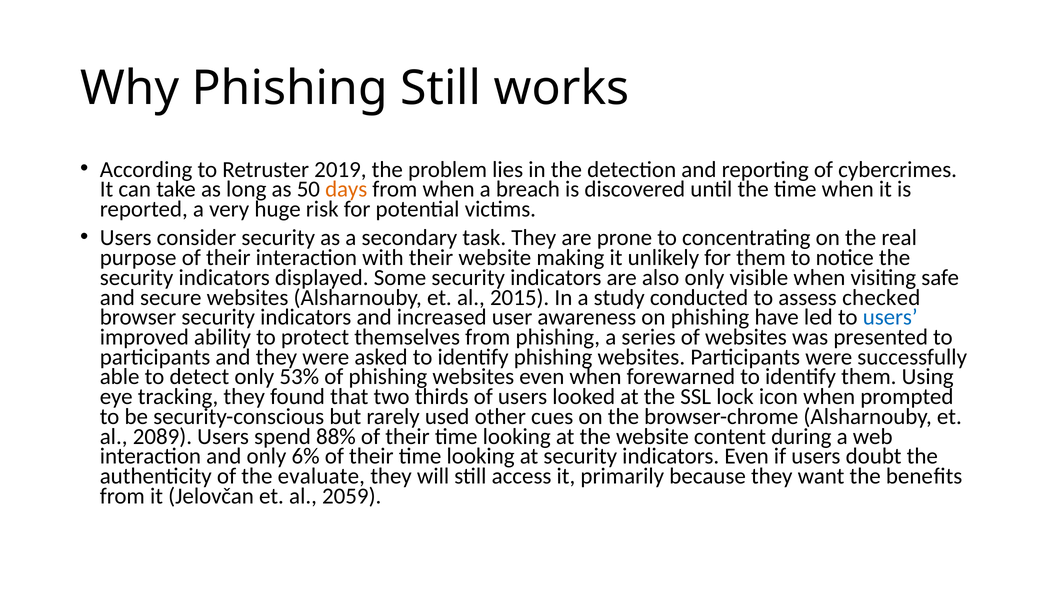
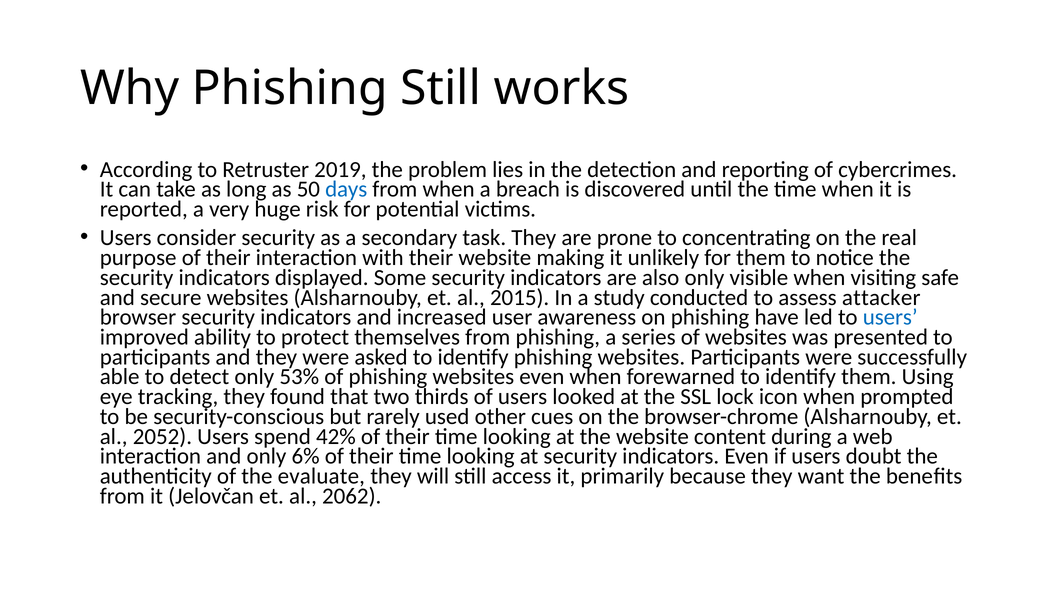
days colour: orange -> blue (346, 189)
checked: checked -> attacker (881, 298)
2089: 2089 -> 2052 (162, 437)
88%: 88% -> 42% (336, 437)
2059: 2059 -> 2062 (352, 496)
